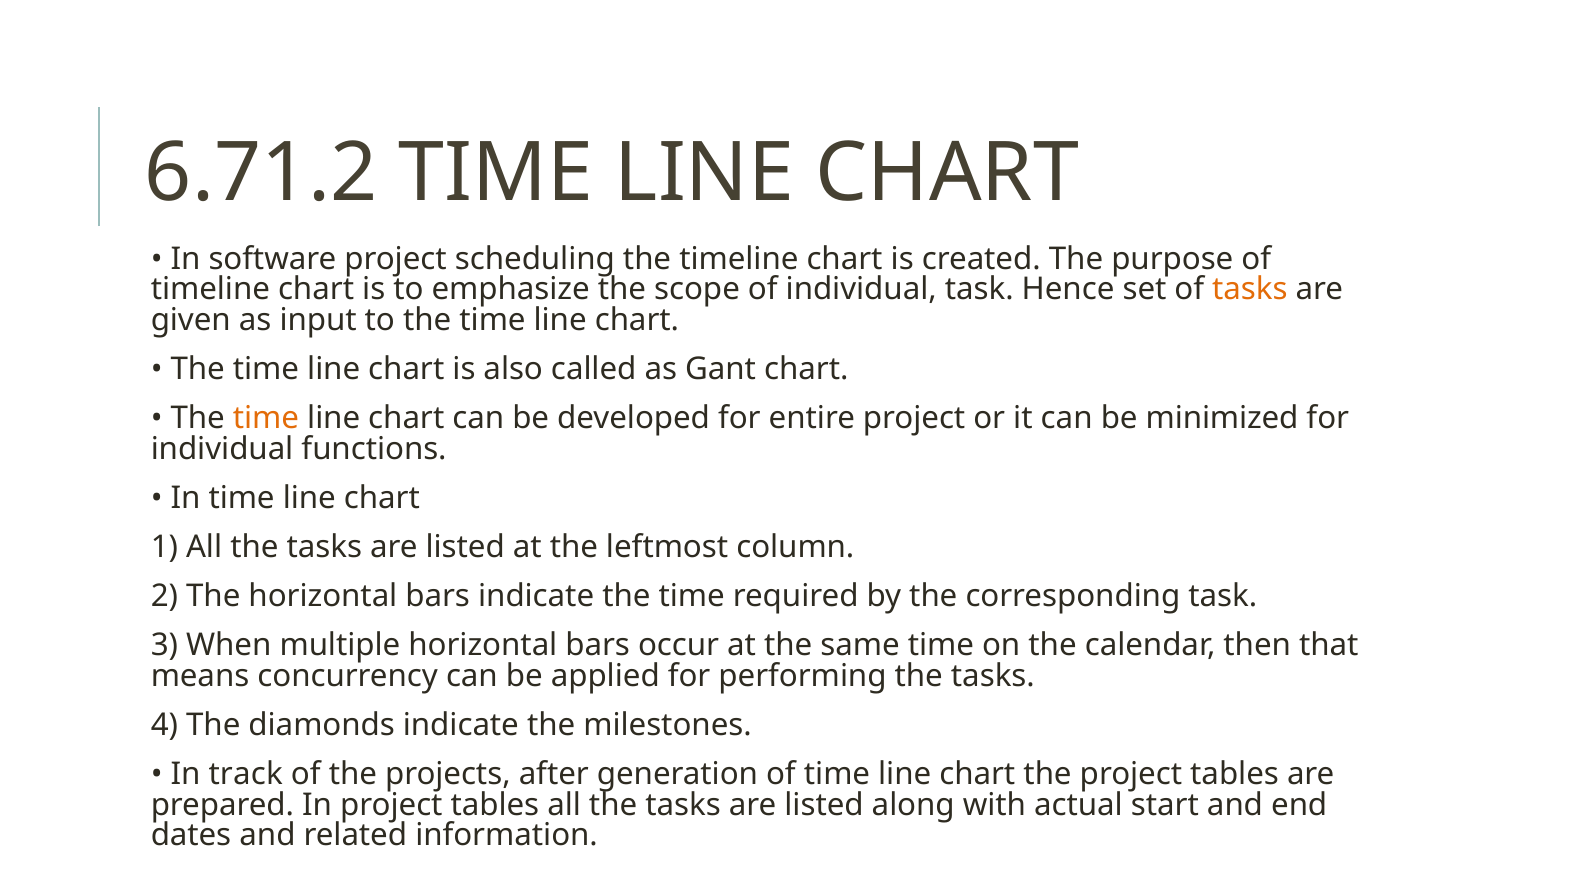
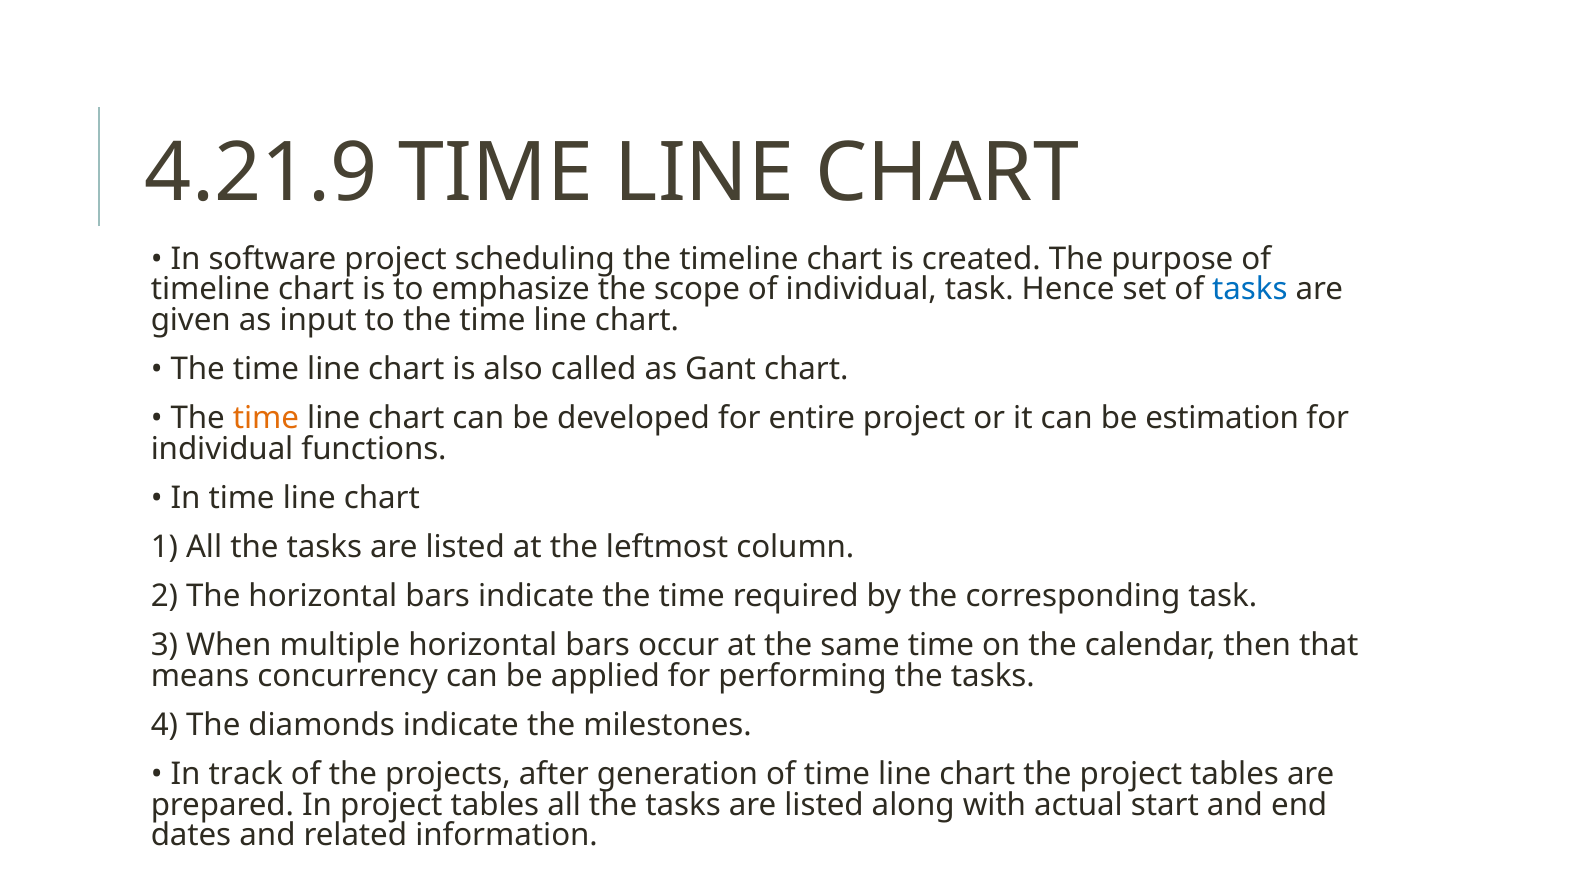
6.71.2: 6.71.2 -> 4.21.9 (261, 173)
tasks colour: orange -> blue (1250, 289)
minimized: minimized -> estimation (1222, 418)
